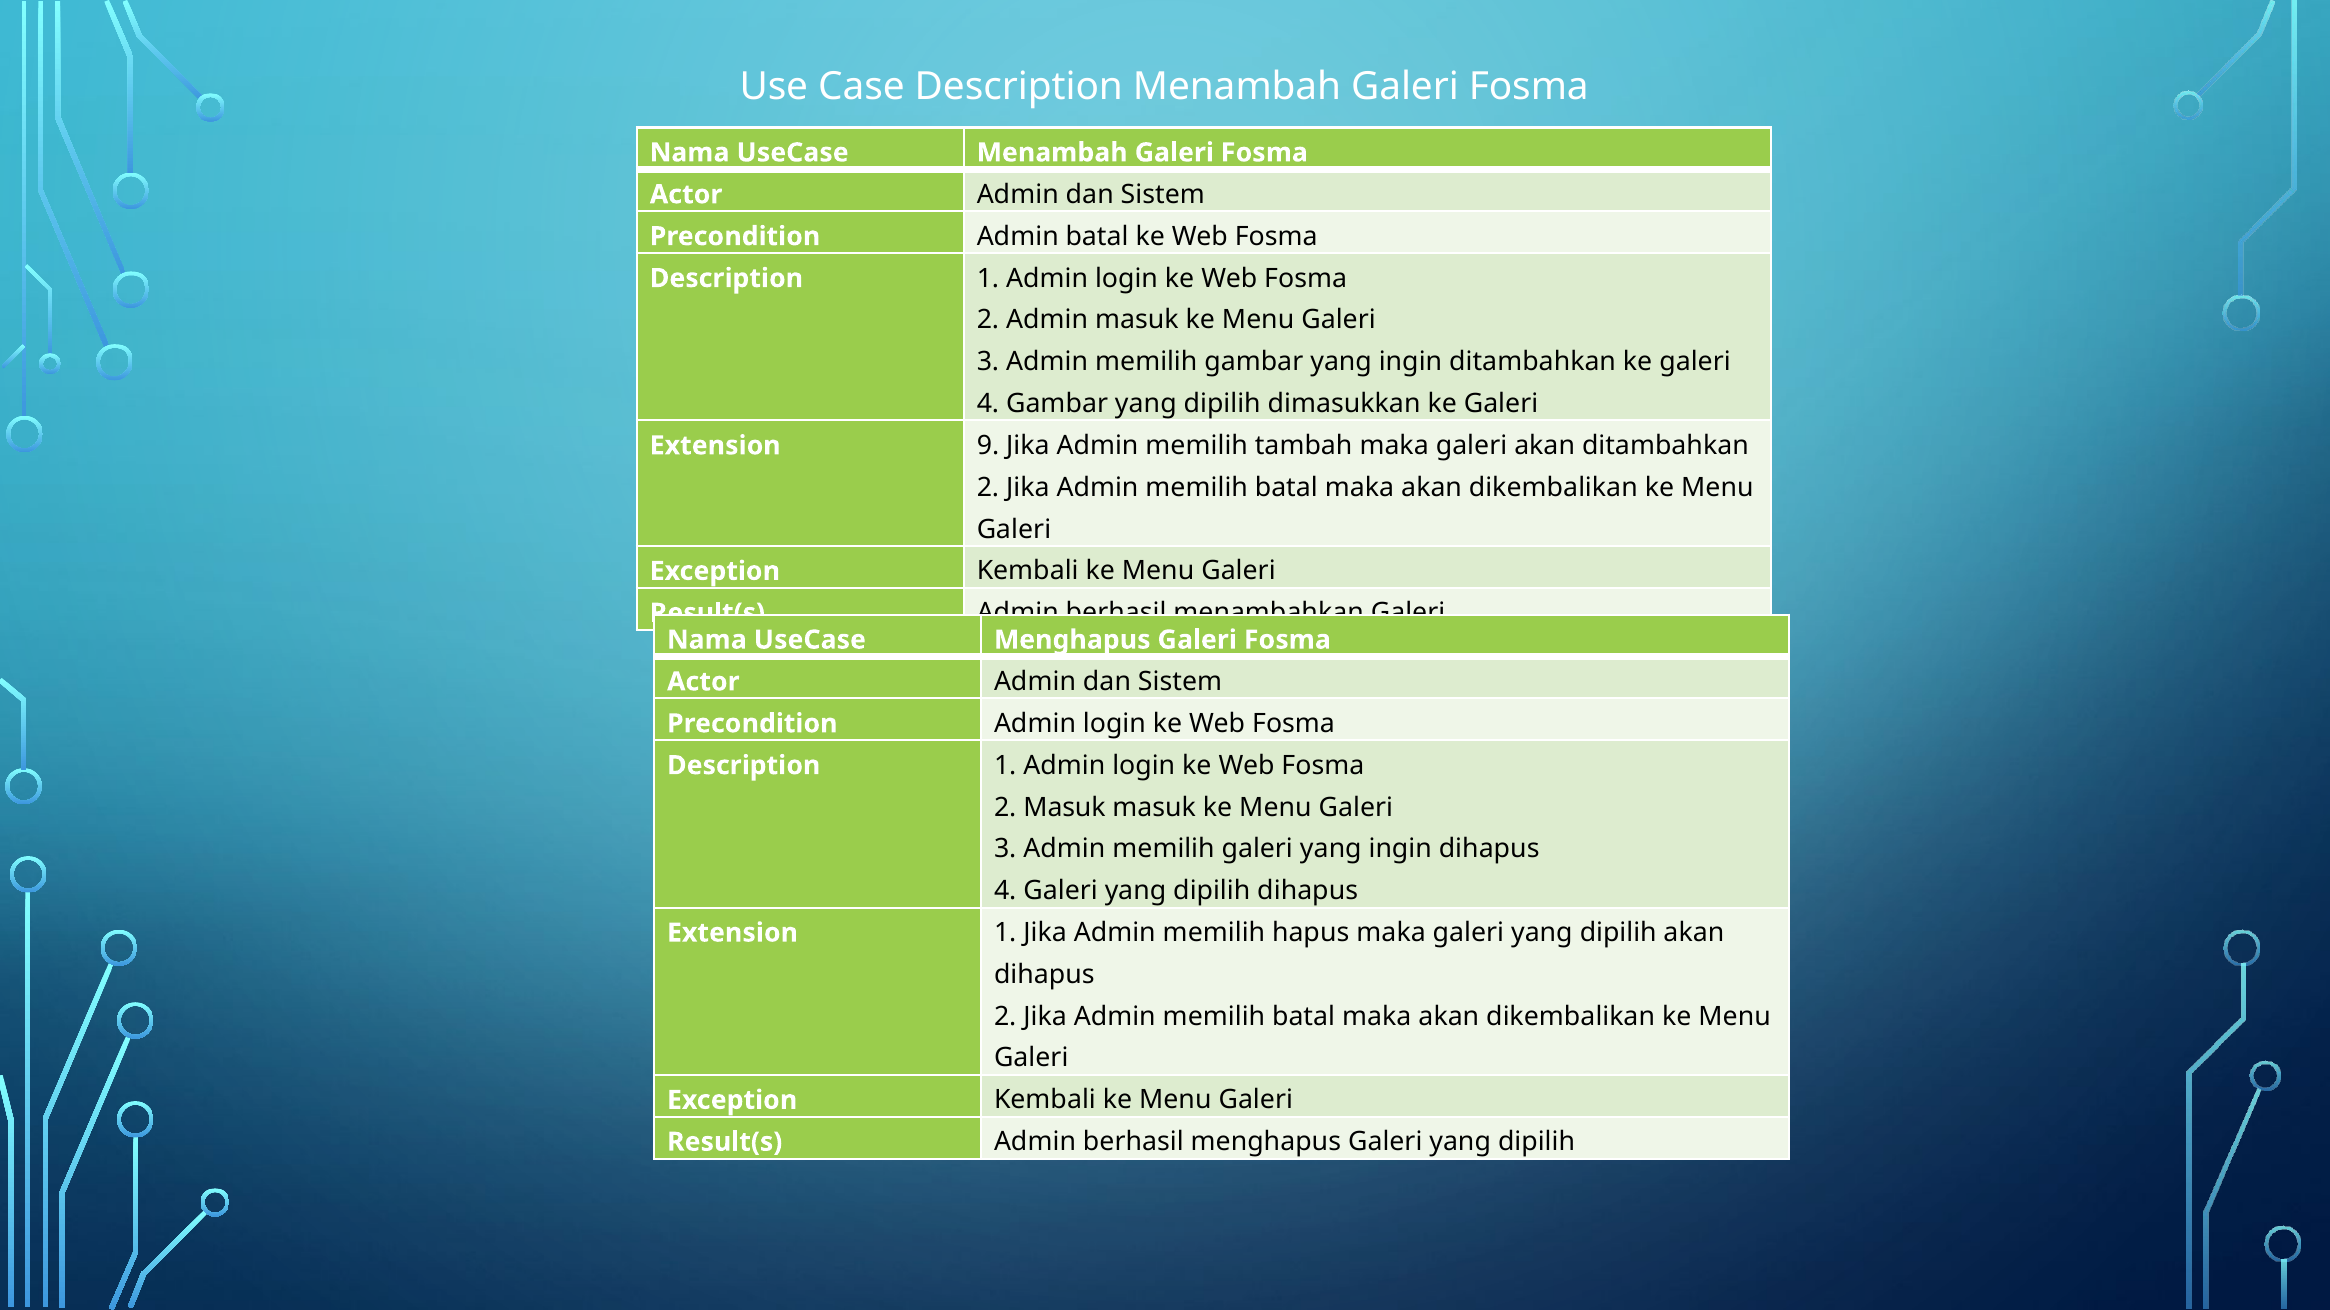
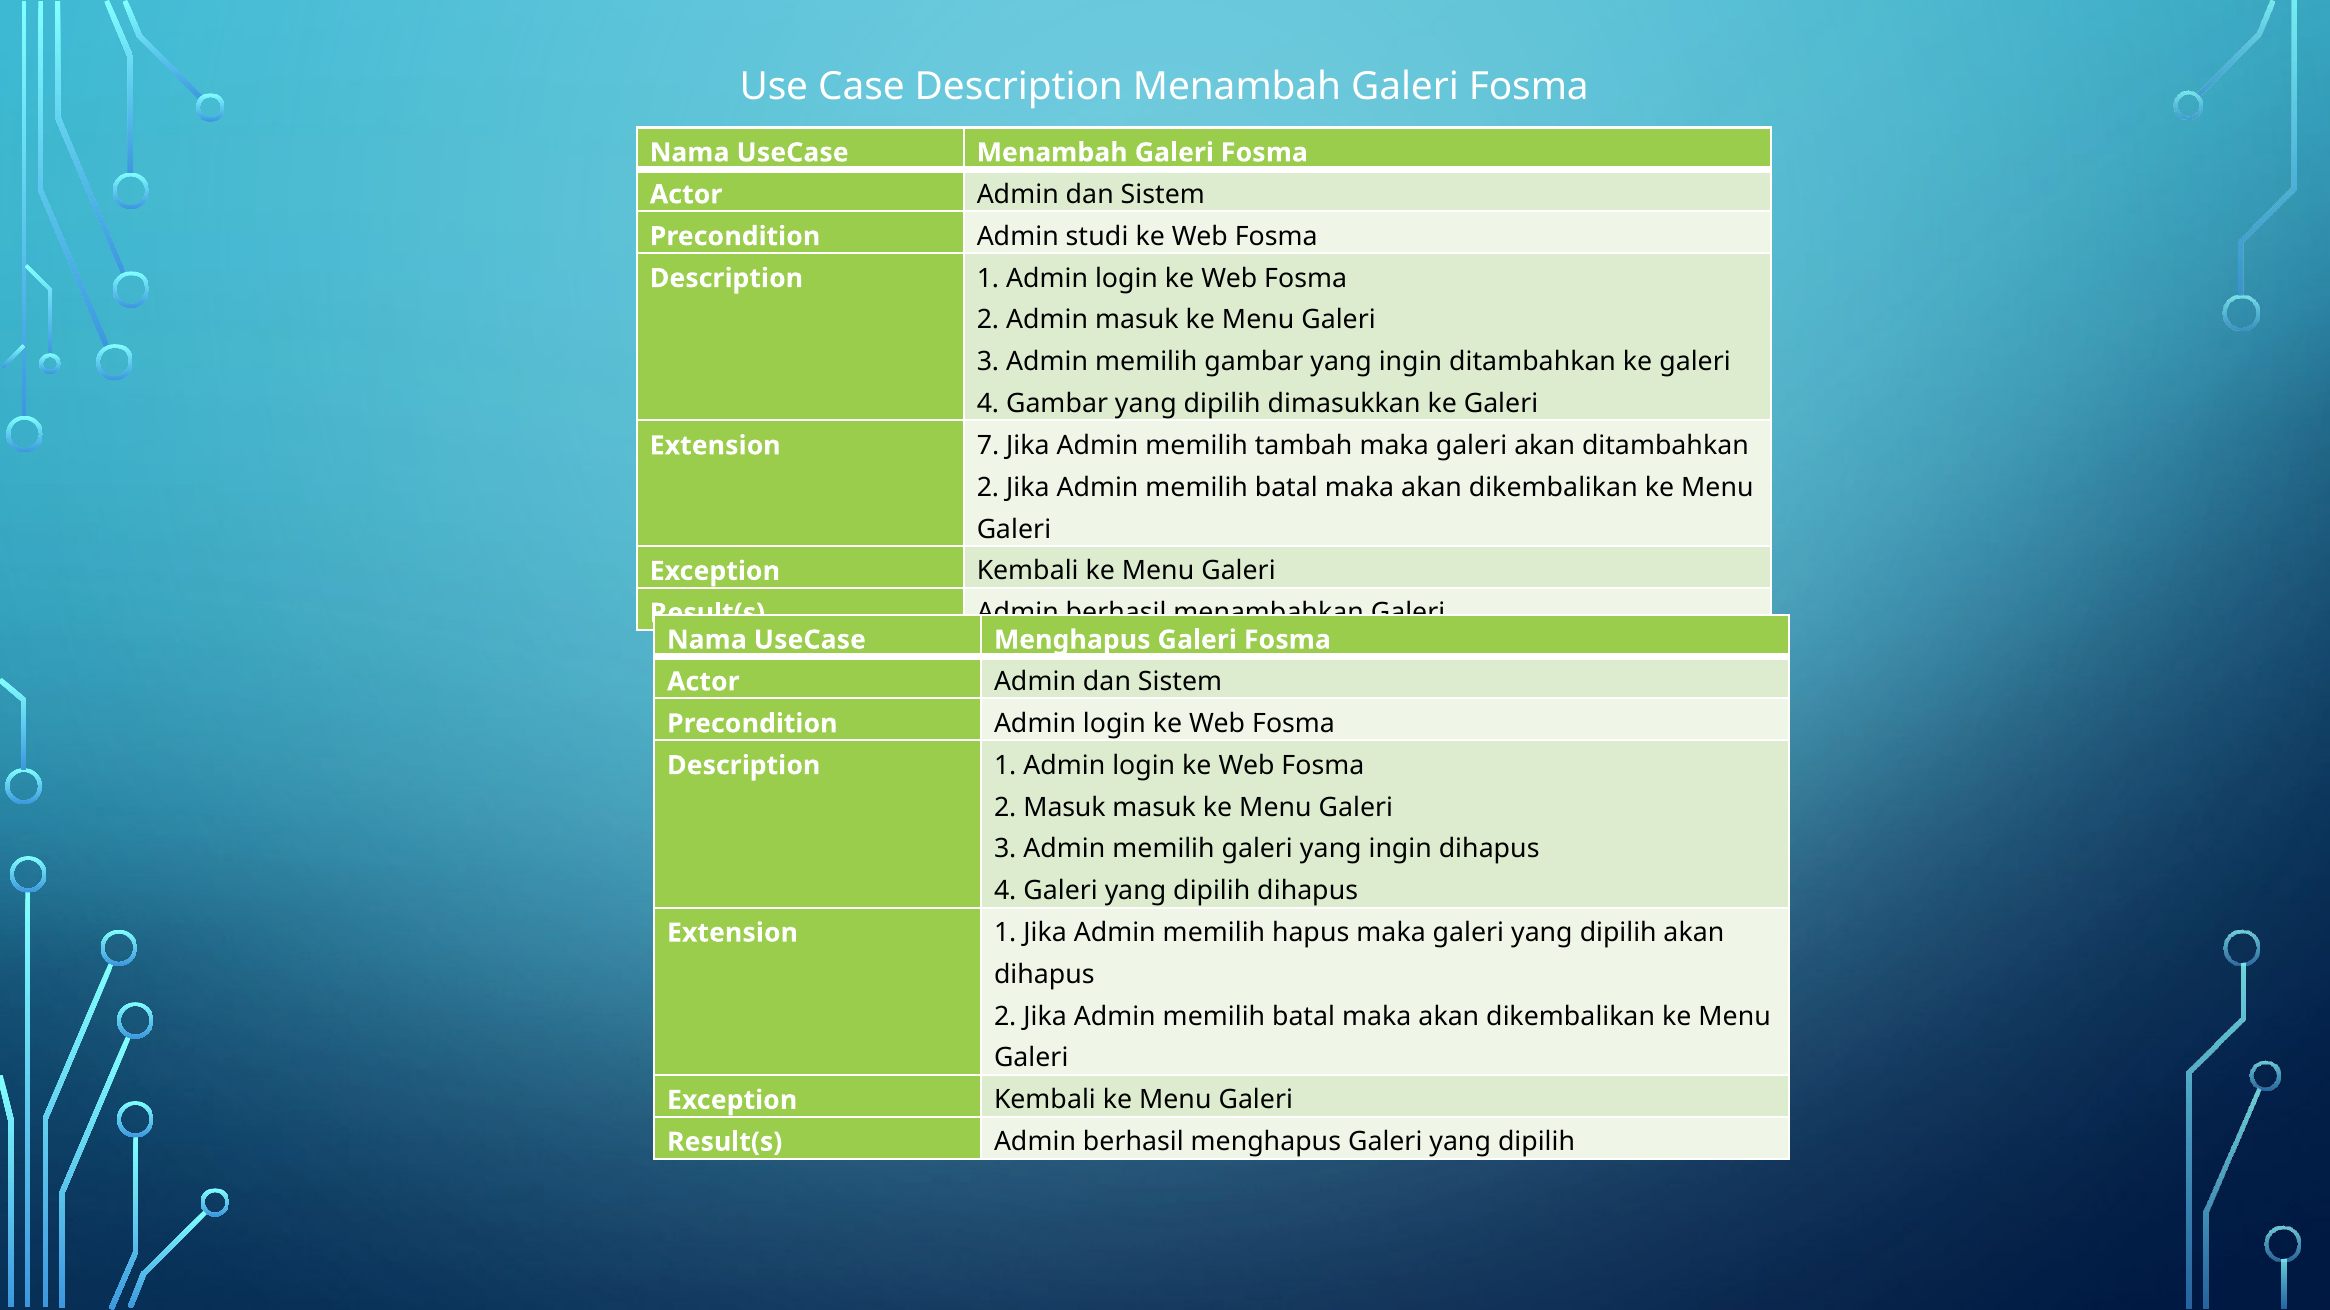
Admin batal: batal -> studi (1097, 237)
9: 9 -> 7 (988, 446)
